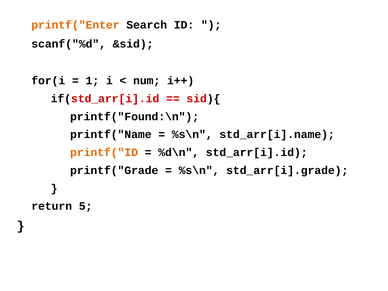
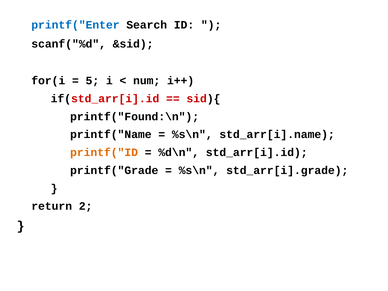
printf("Enter colour: orange -> blue (75, 25)
1: 1 -> 5 (92, 81)
5: 5 -> 2 (86, 206)
